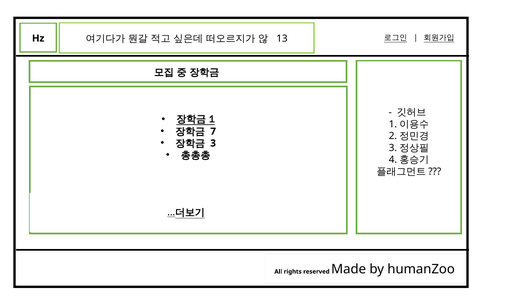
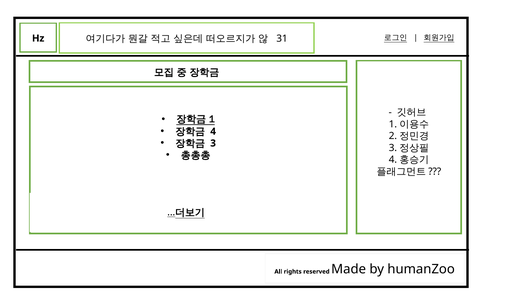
13: 13 -> 31 (282, 39)
7: 7 -> 4 (213, 131)
